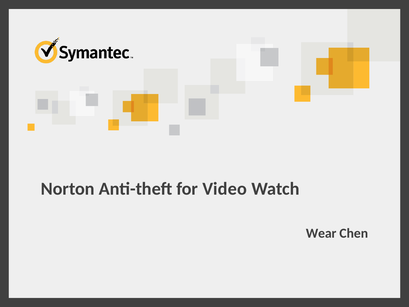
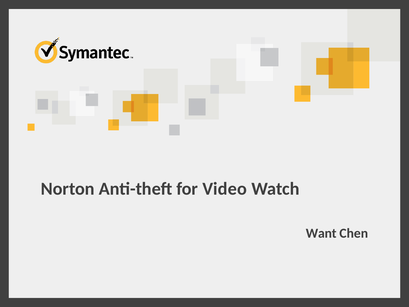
Wear: Wear -> Want (321, 233)
